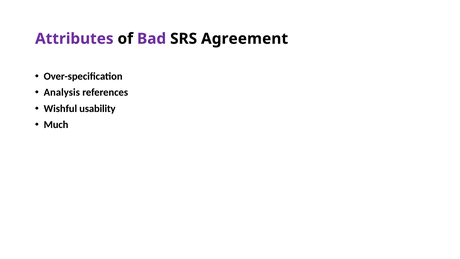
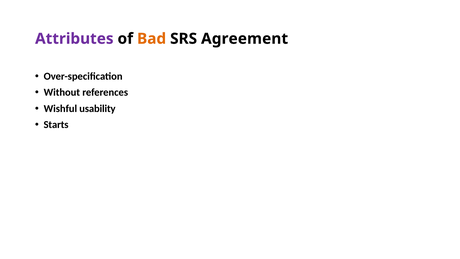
Bad colour: purple -> orange (152, 39)
Analysis: Analysis -> Without (62, 92)
Much: Much -> Starts (56, 125)
